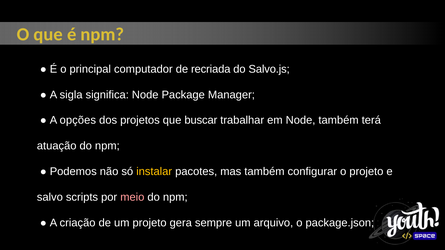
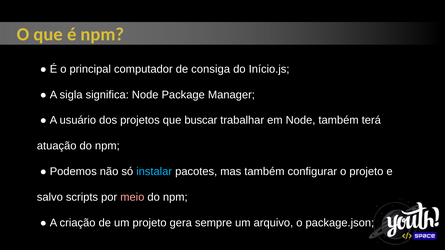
recriada: recriada -> consiga (211, 69)
Salvo.js: Salvo.js -> Início.js (269, 69)
opções: opções -> usuário (78, 120)
instalar colour: yellow -> light blue (154, 172)
